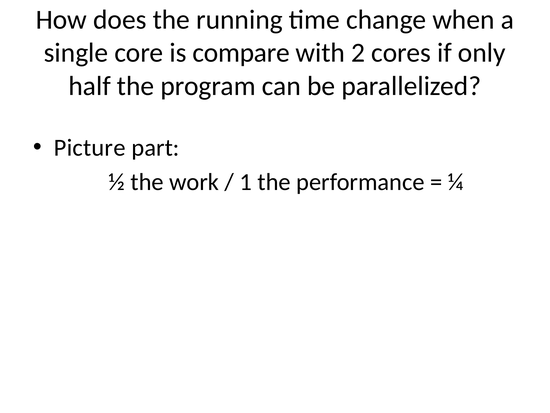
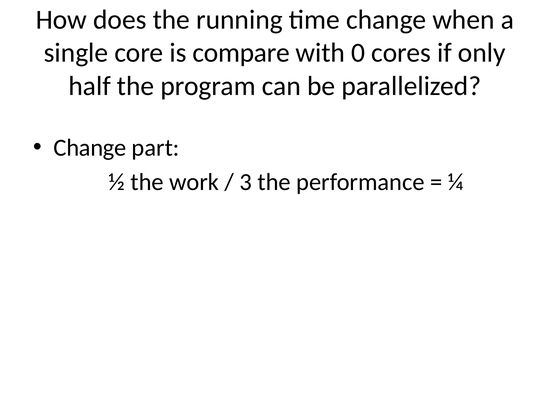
2: 2 -> 0 (358, 53)
Picture: Picture -> Change (90, 148)
1: 1 -> 3 (246, 182)
